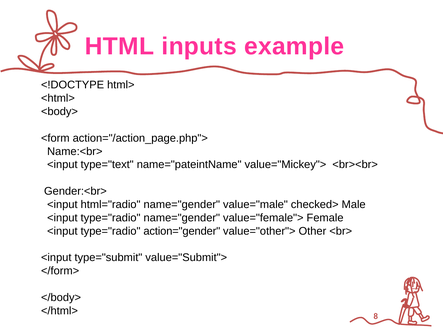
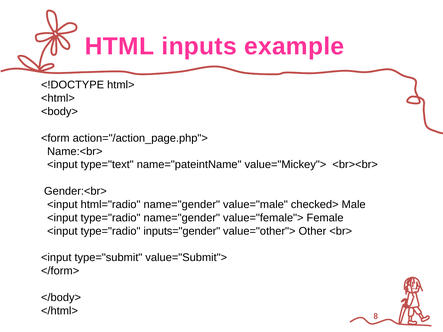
action="gender: action="gender -> inputs="gender (182, 231)
